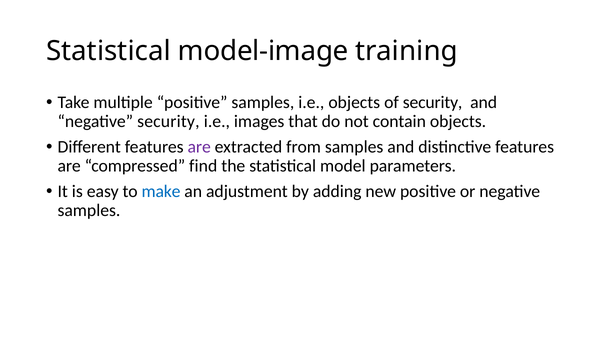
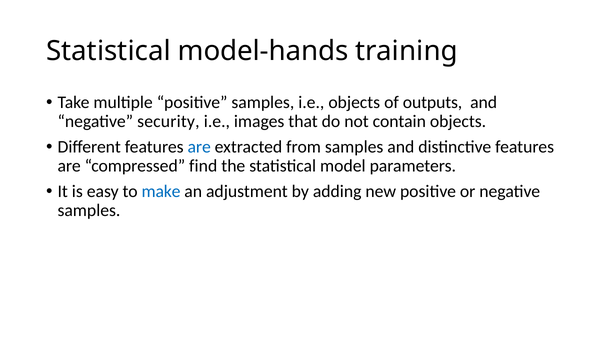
model-image: model-image -> model-hands (263, 51)
of security: security -> outputs (433, 102)
are colour: purple -> blue (199, 147)
